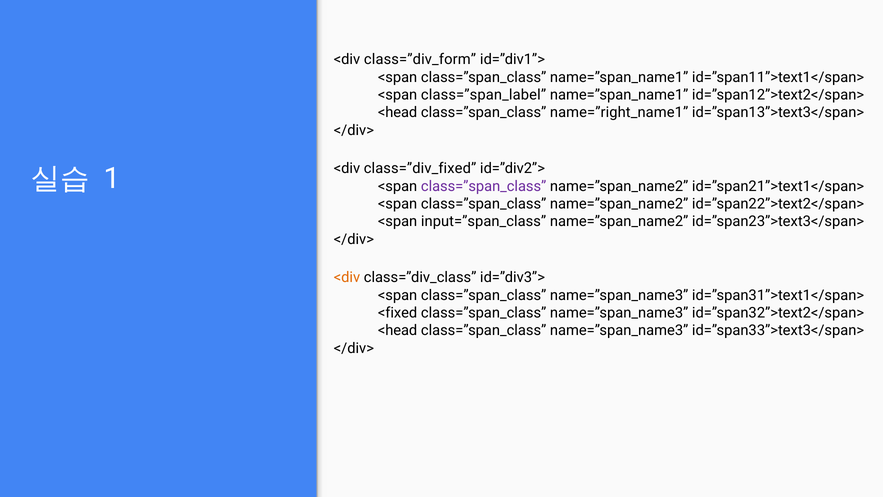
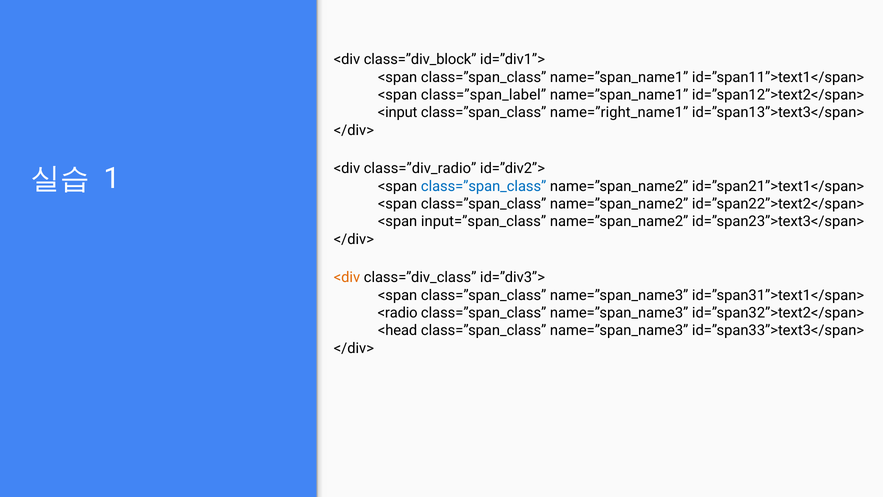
class=”div_form: class=”div_form -> class=”div_block (420, 60)
<head: <head -> <input (398, 113)
class=”div_fixed: class=”div_fixed -> class=”div_radio (420, 168)
class=”span_class colour: purple -> blue (484, 186)
<fixed: <fixed -> <radio (398, 313)
